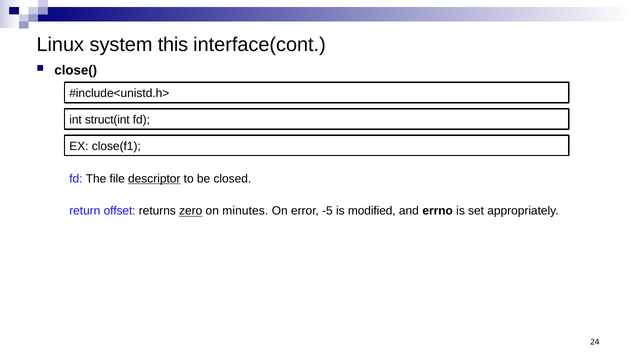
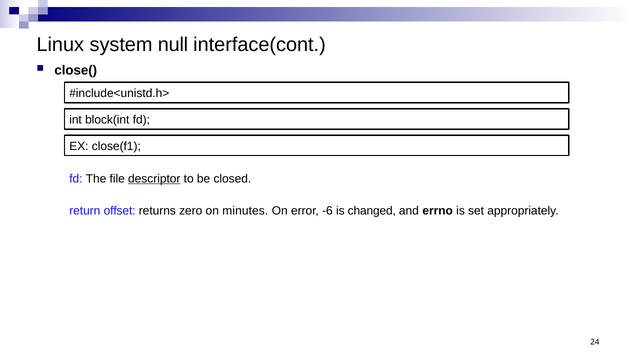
this: this -> null (173, 45)
struct(int: struct(int -> block(int (107, 120)
zero underline: present -> none (191, 211)
-5: -5 -> -6 (327, 211)
modified: modified -> changed (372, 211)
